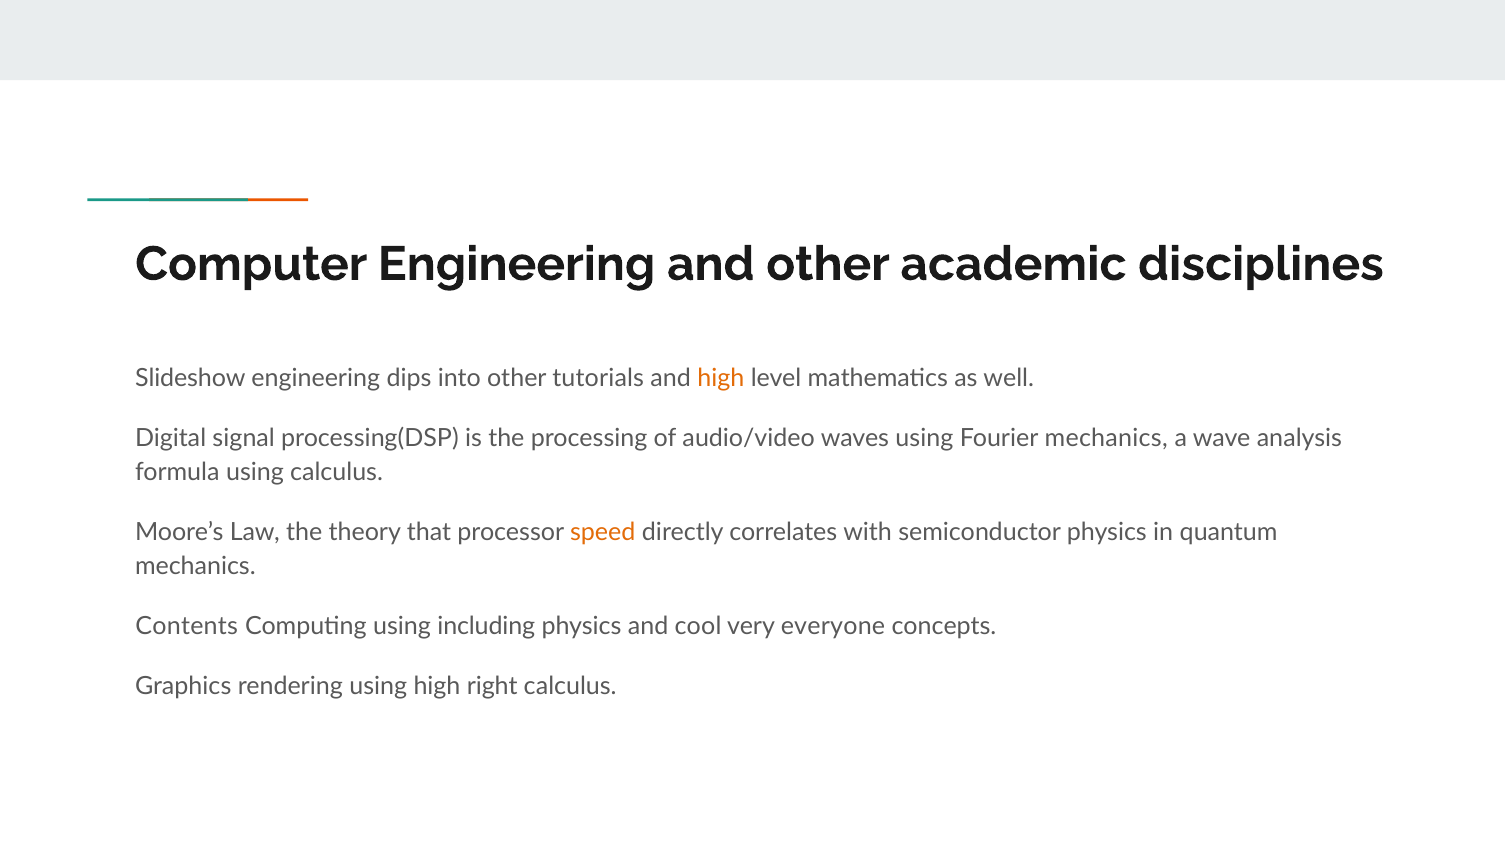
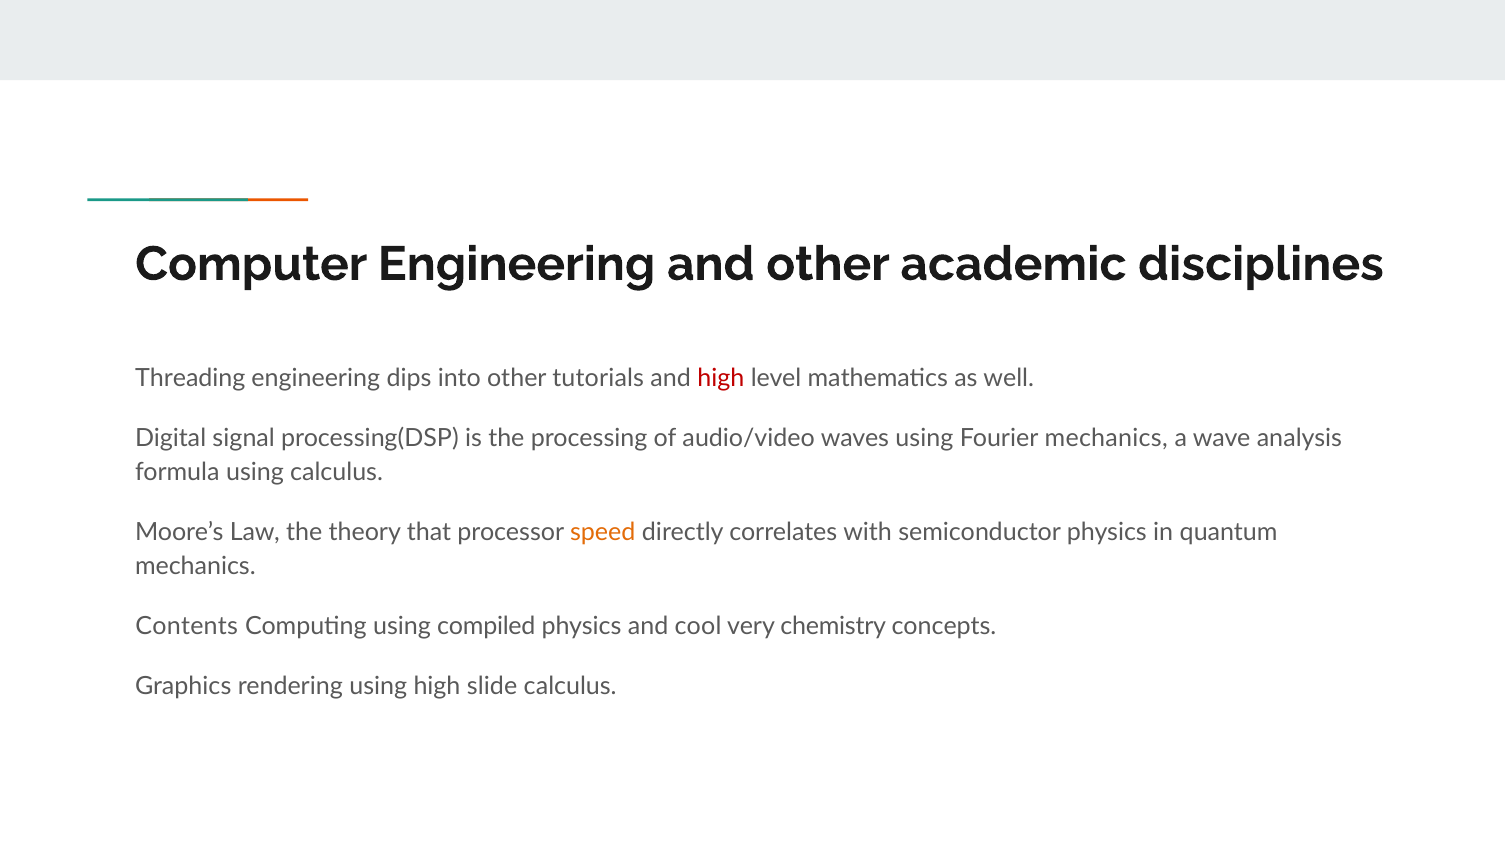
Slideshow: Slideshow -> Threading (190, 379)
high colour: orange -> red (721, 379)
including: including -> compiled (486, 627)
everyone: everyone -> chemistry (833, 627)
right: right -> slide (492, 686)
